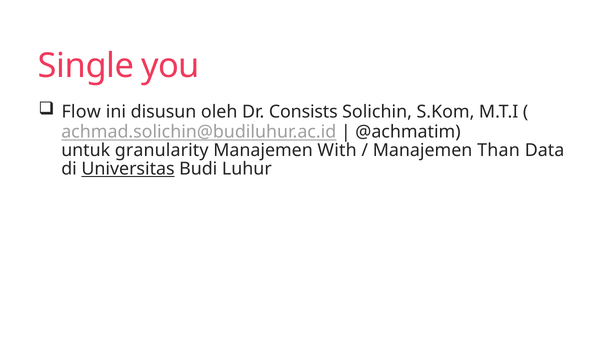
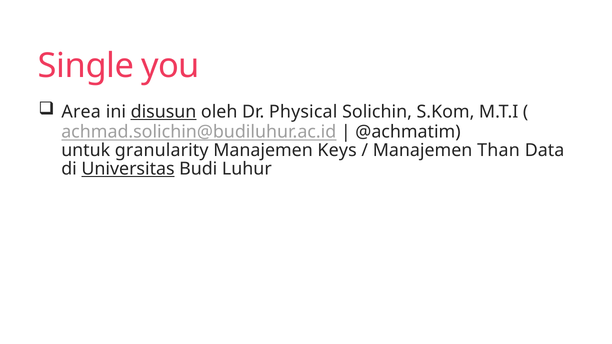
Flow: Flow -> Area (81, 112)
disusun underline: none -> present (164, 112)
Consists: Consists -> Physical (303, 112)
With: With -> Keys (337, 151)
